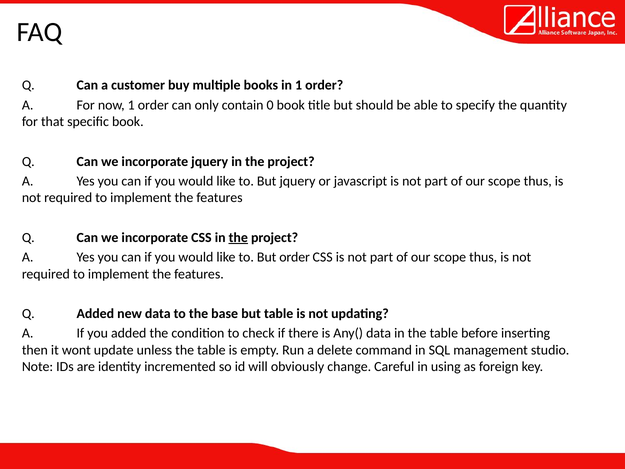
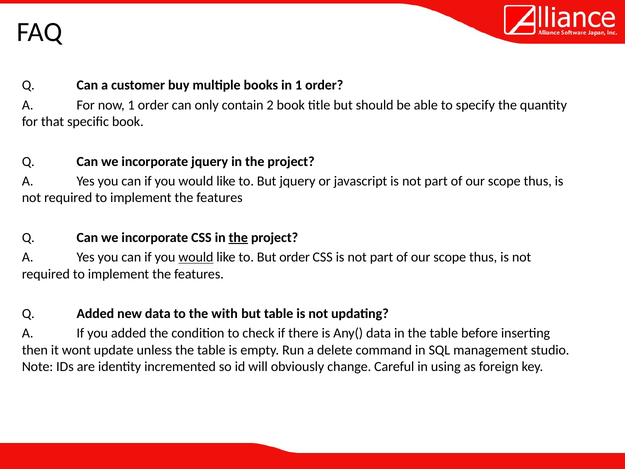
0: 0 -> 2 (270, 105)
would underline: none -> present (196, 257)
base: base -> with (225, 313)
